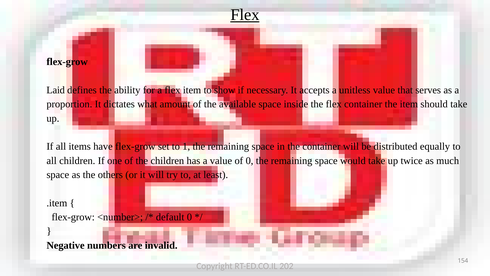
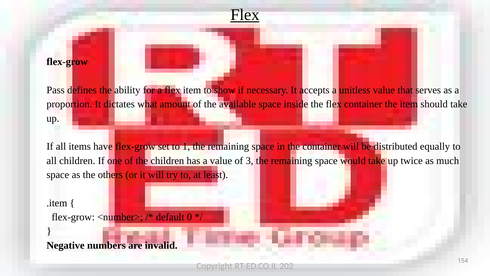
Laid: Laid -> Pass (56, 90)
of 0: 0 -> 3 (250, 160)
